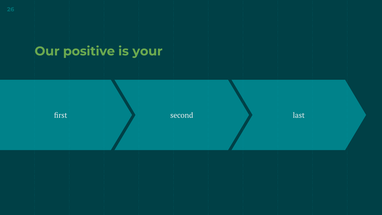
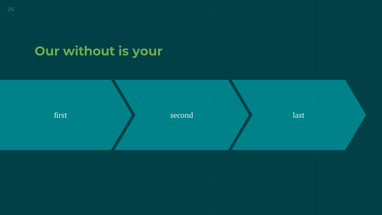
positive: positive -> without (89, 51)
